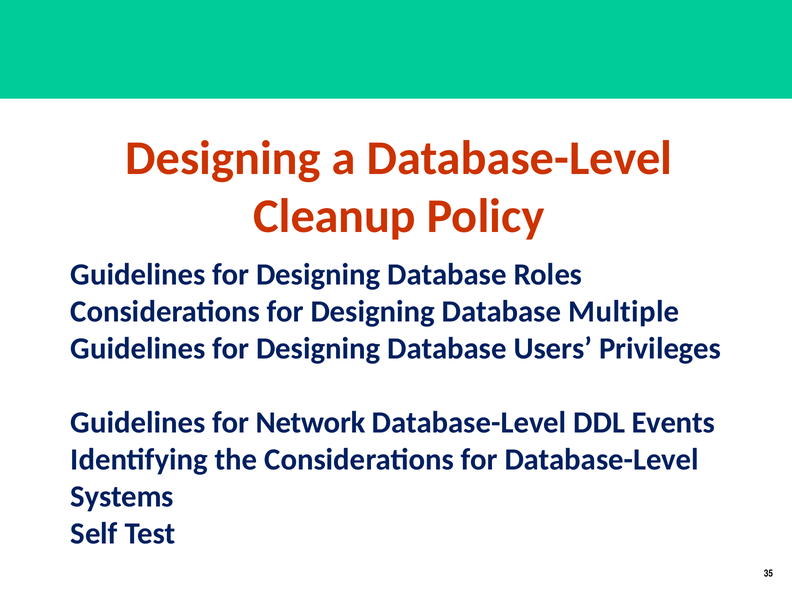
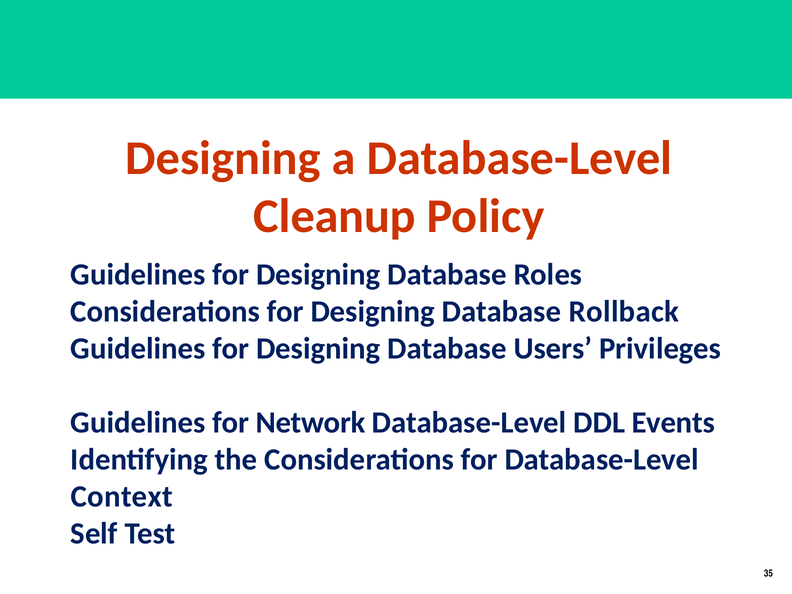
Multiple: Multiple -> Rollback (624, 312)
Systems: Systems -> Context (122, 496)
